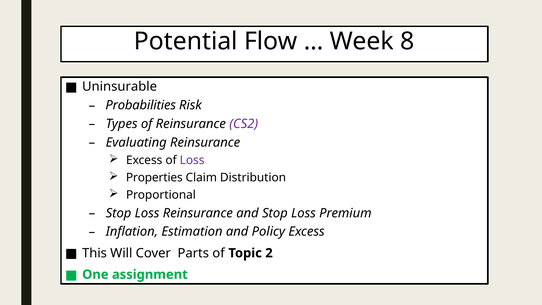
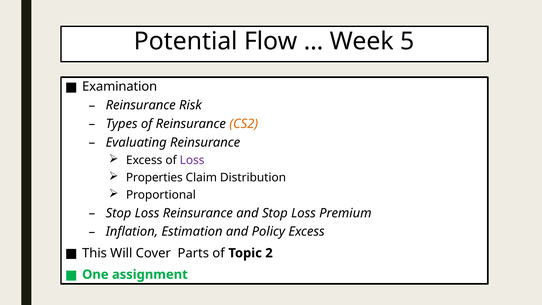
8: 8 -> 5 (407, 41)
Uninsurable: Uninsurable -> Examination (120, 87)
Probabilities: Probabilities -> Reinsurance (141, 105)
CS2 colour: purple -> orange (244, 124)
